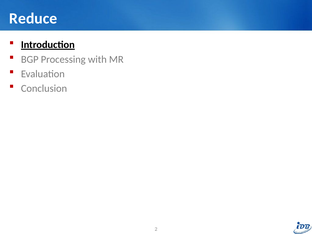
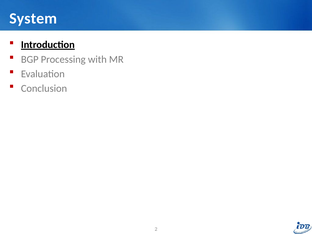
Reduce: Reduce -> System (33, 19)
